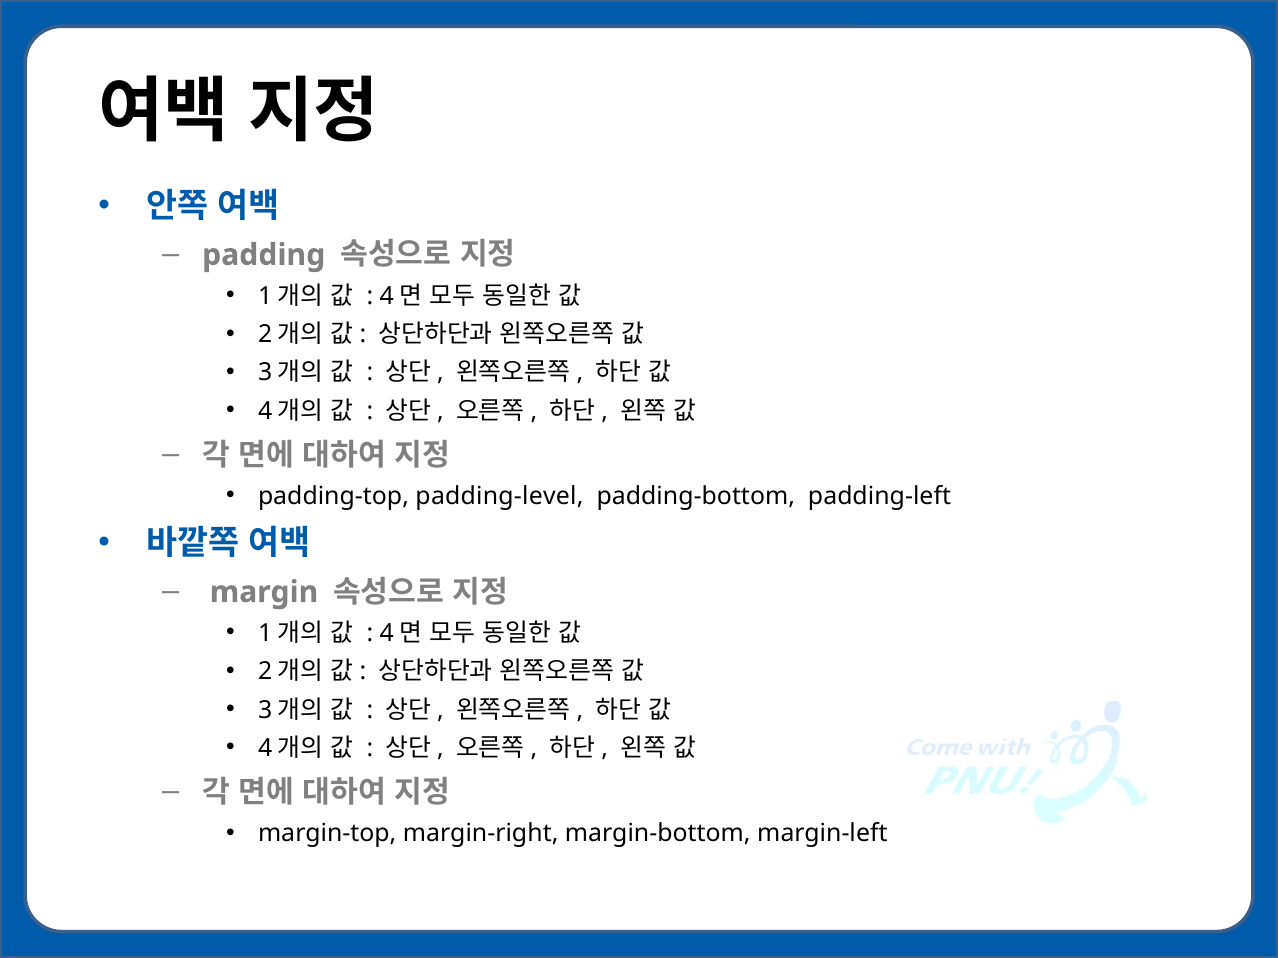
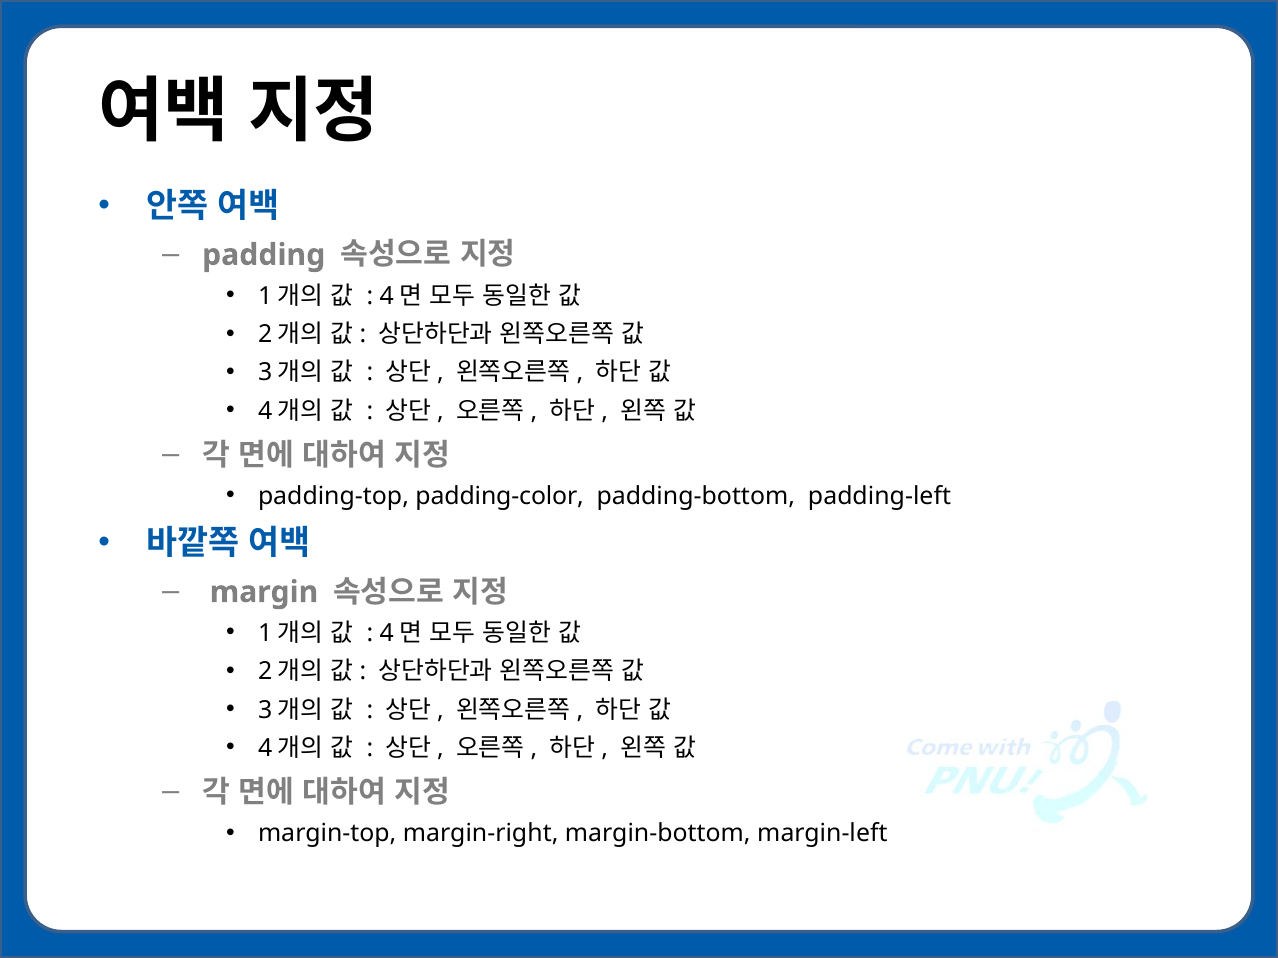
padding-level: padding-level -> padding-color (500, 496)
